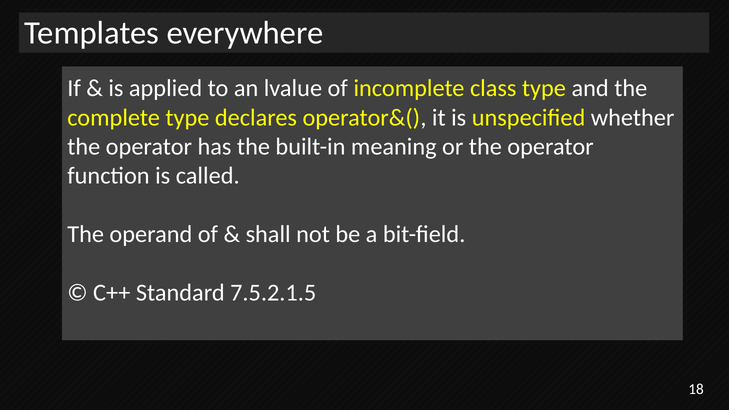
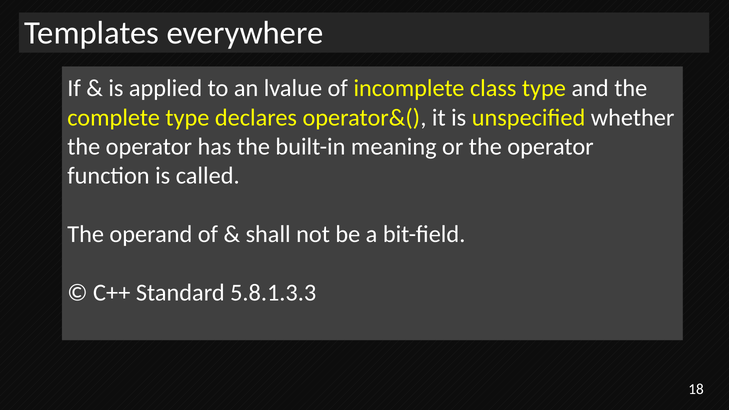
7.5.2.1.5: 7.5.2.1.5 -> 5.8.1.3.3 (273, 293)
